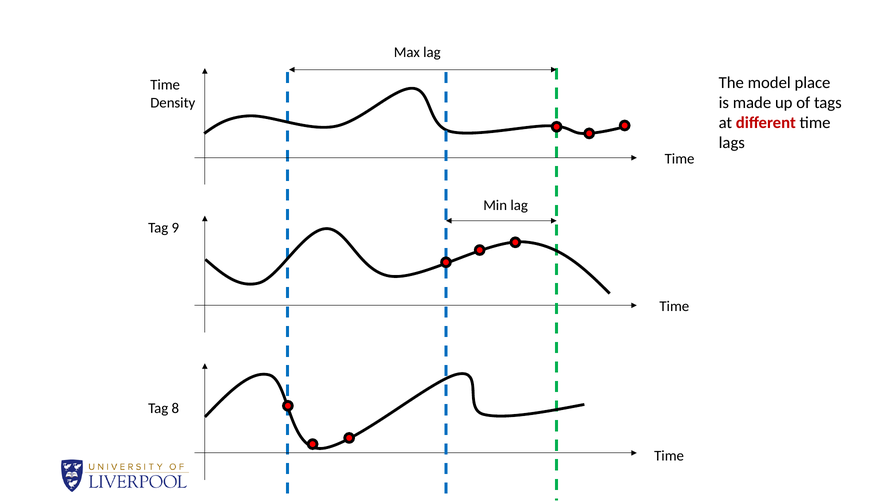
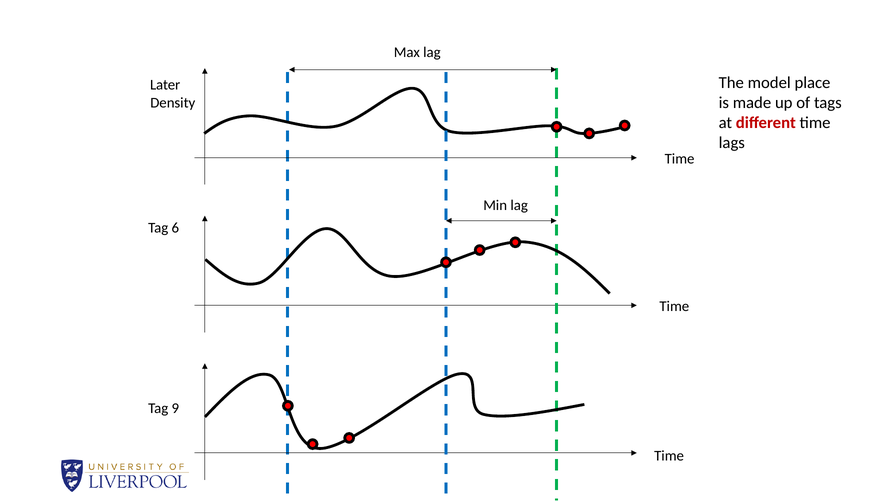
Time: Time -> Later (165, 85)
9: 9 -> 6 (175, 228)
8: 8 -> 9 (175, 408)
